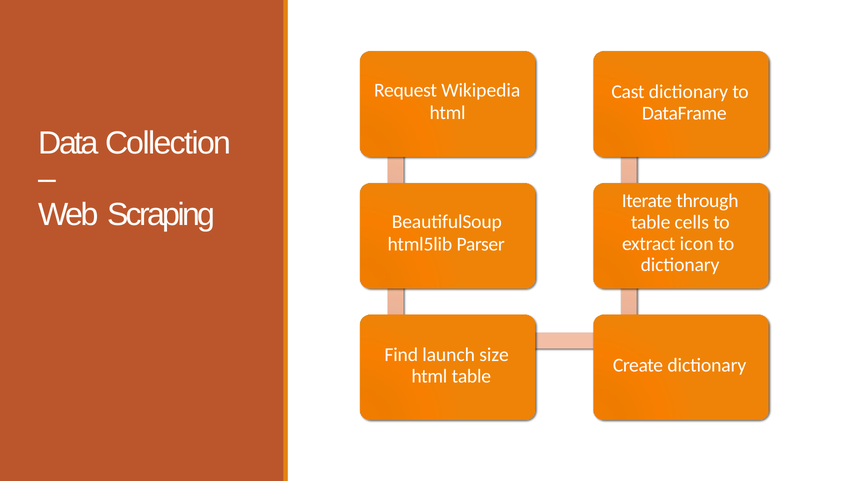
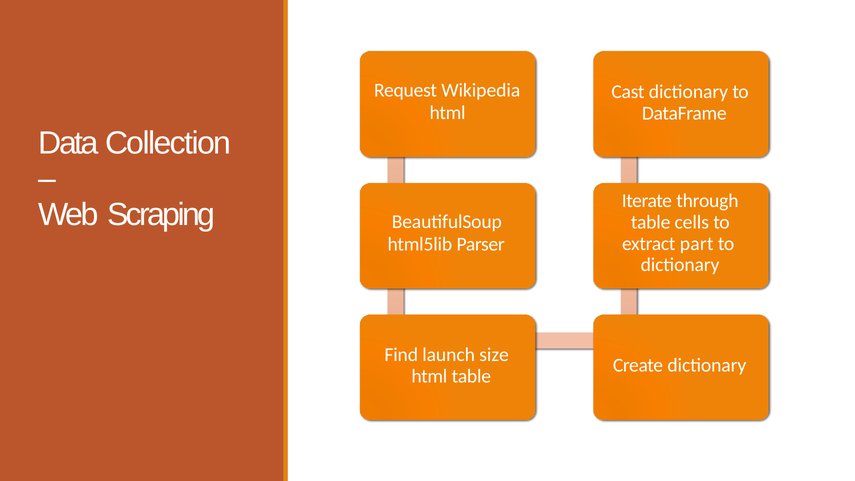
icon: icon -> part (697, 244)
